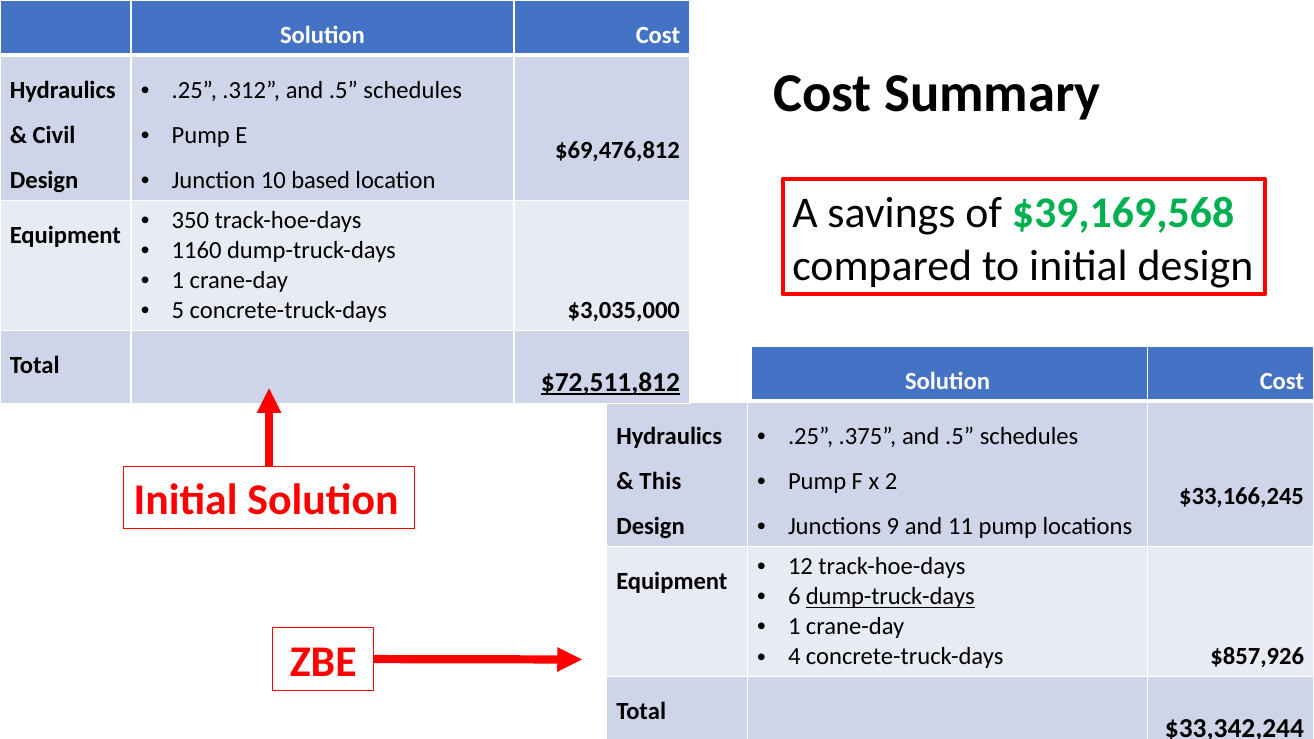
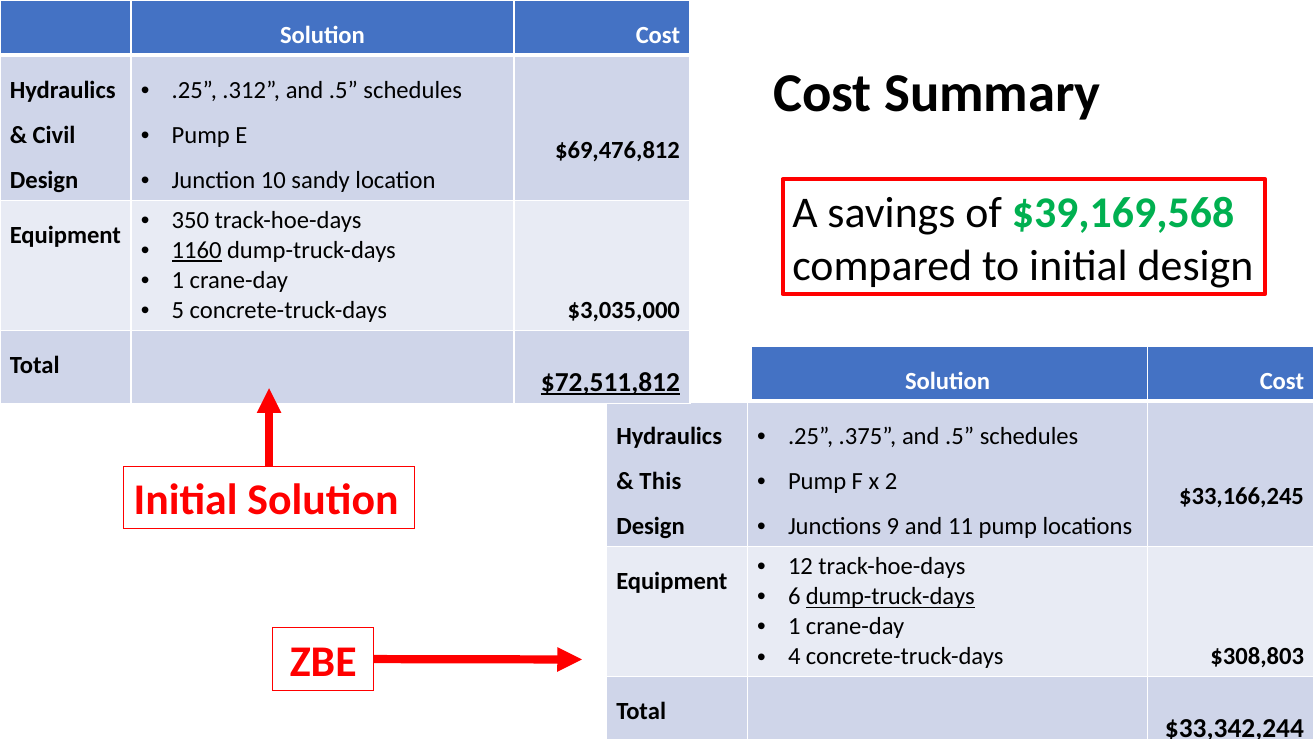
based: based -> sandy (321, 180)
1160 underline: none -> present (197, 250)
$857,926: $857,926 -> $308,803 (1257, 657)
